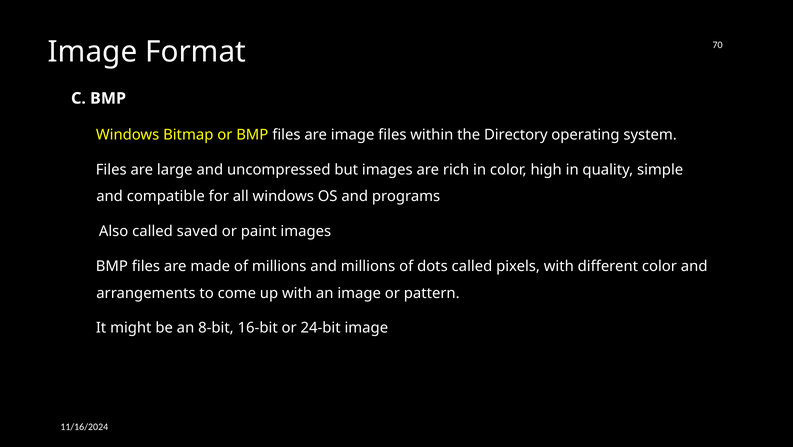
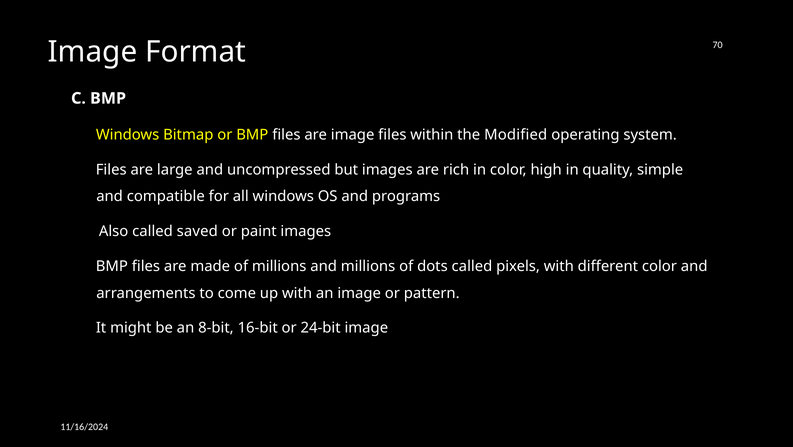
Directory: Directory -> Modified (516, 134)
